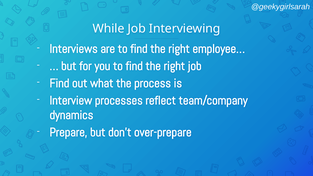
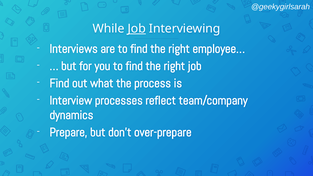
Job underline: none -> present (137, 29)
